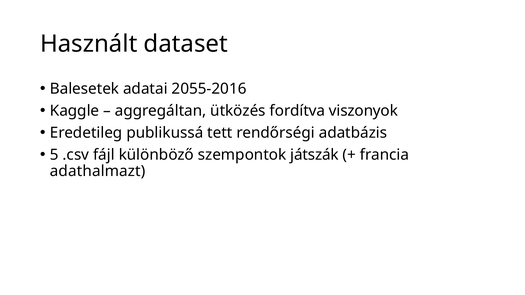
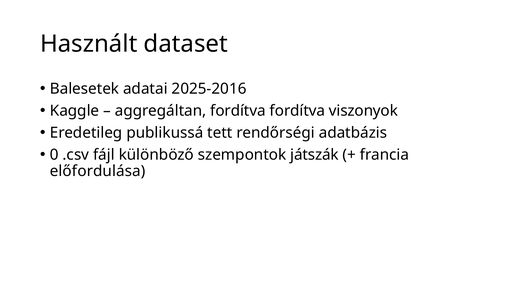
2055-2016: 2055-2016 -> 2025-2016 (209, 89)
aggregáltan ütközés: ütközés -> fordítva (238, 111)
5: 5 -> 0 (54, 155)
adathalmazt: adathalmazt -> előfordulása (98, 171)
